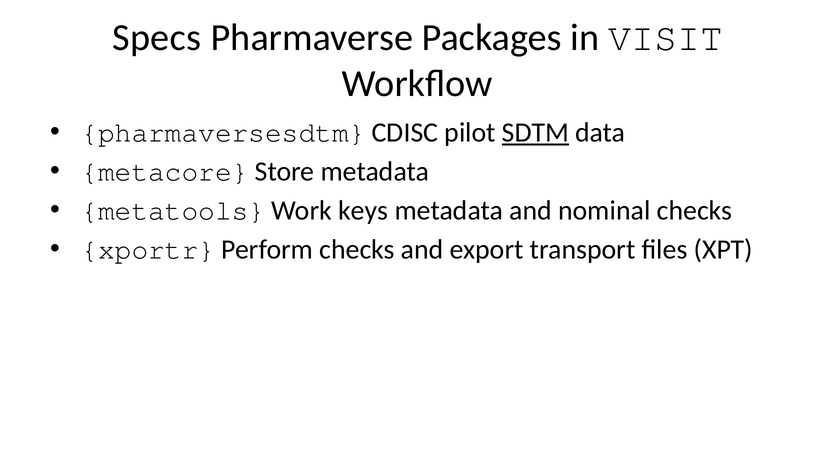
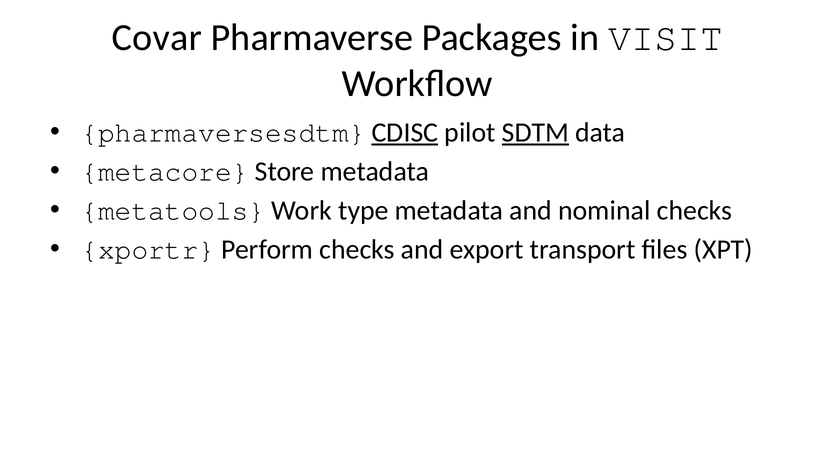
Specs: Specs -> Covar (157, 38)
CDISC underline: none -> present (405, 132)
keys: keys -> type (363, 210)
